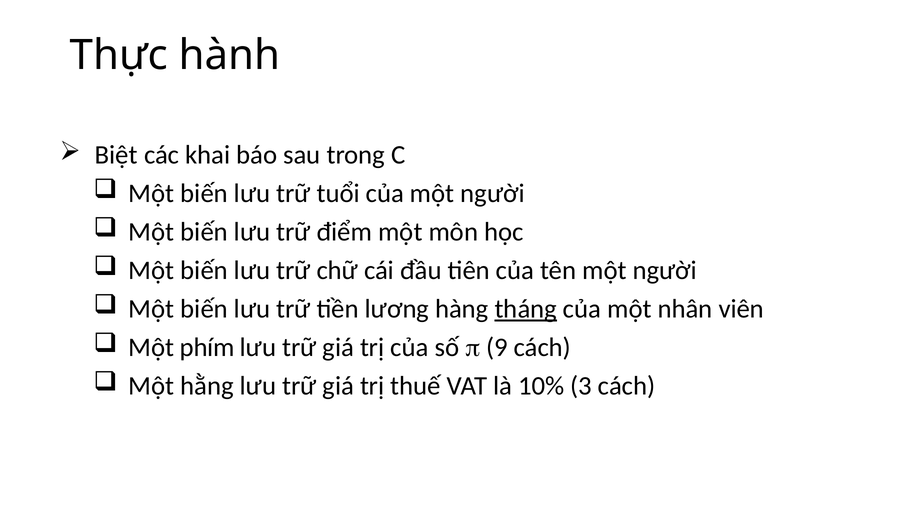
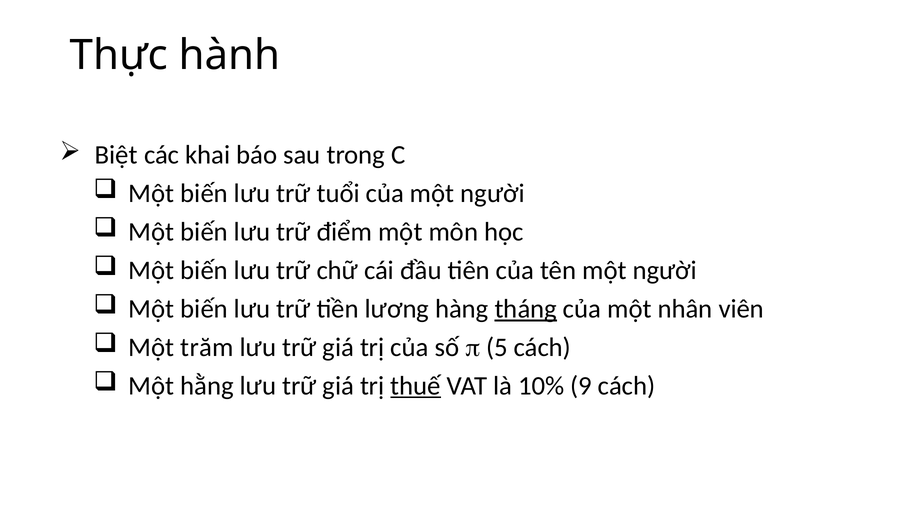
phím: phím -> trăm (207, 348)
9: 9 -> 5 (497, 348)
thuế underline: none -> present (416, 386)
3: 3 -> 9 (581, 386)
